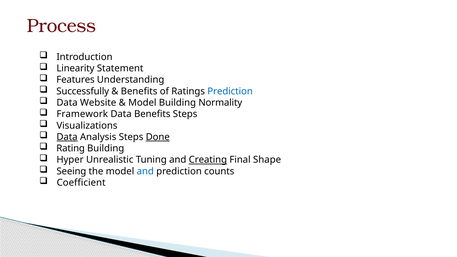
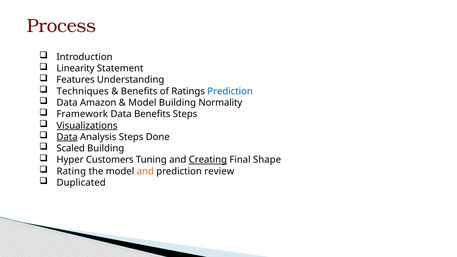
Successfully: Successfully -> Techniques (83, 91)
Website: Website -> Amazon (98, 103)
Visualizations underline: none -> present (87, 126)
Done underline: present -> none (158, 137)
Rating: Rating -> Scaled (71, 148)
Unrealistic: Unrealistic -> Customers (110, 160)
Seeing: Seeing -> Rating (71, 171)
and colour: blue -> orange (145, 171)
counts: counts -> review (219, 171)
Coefficient: Coefficient -> Duplicated (81, 183)
